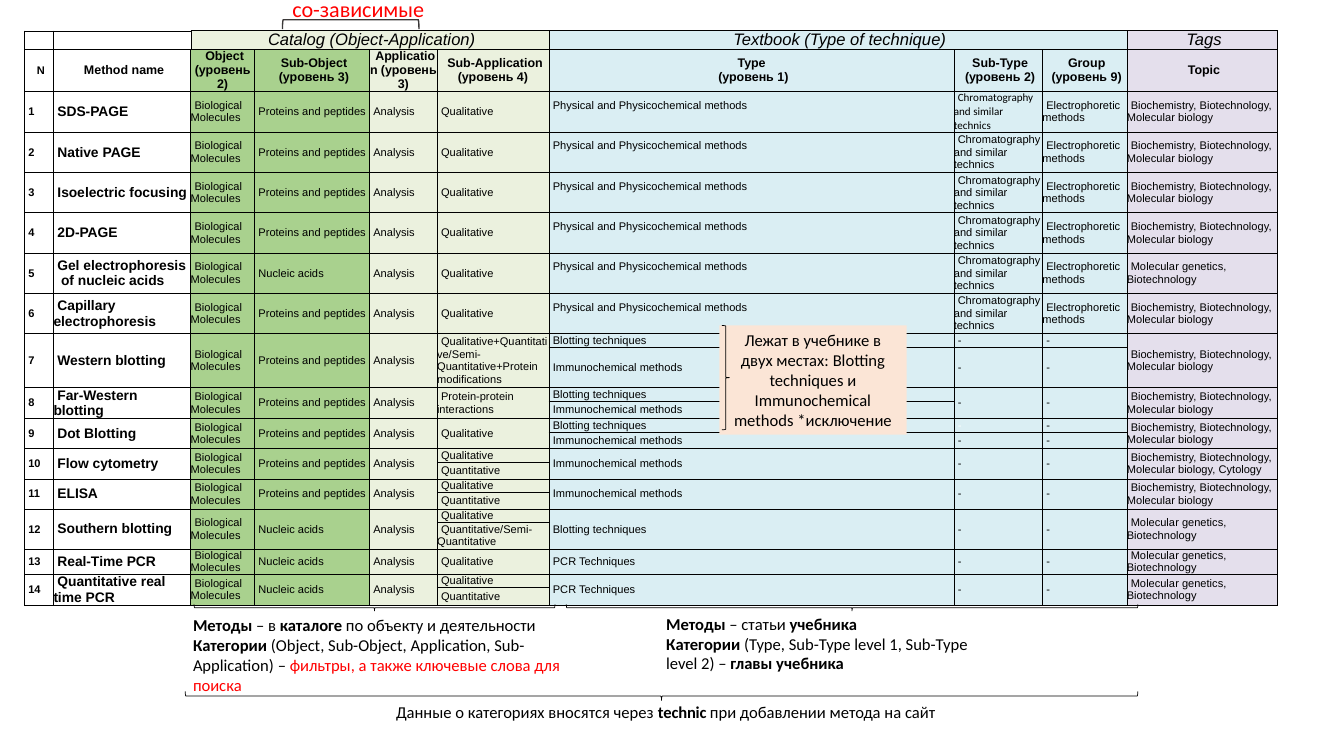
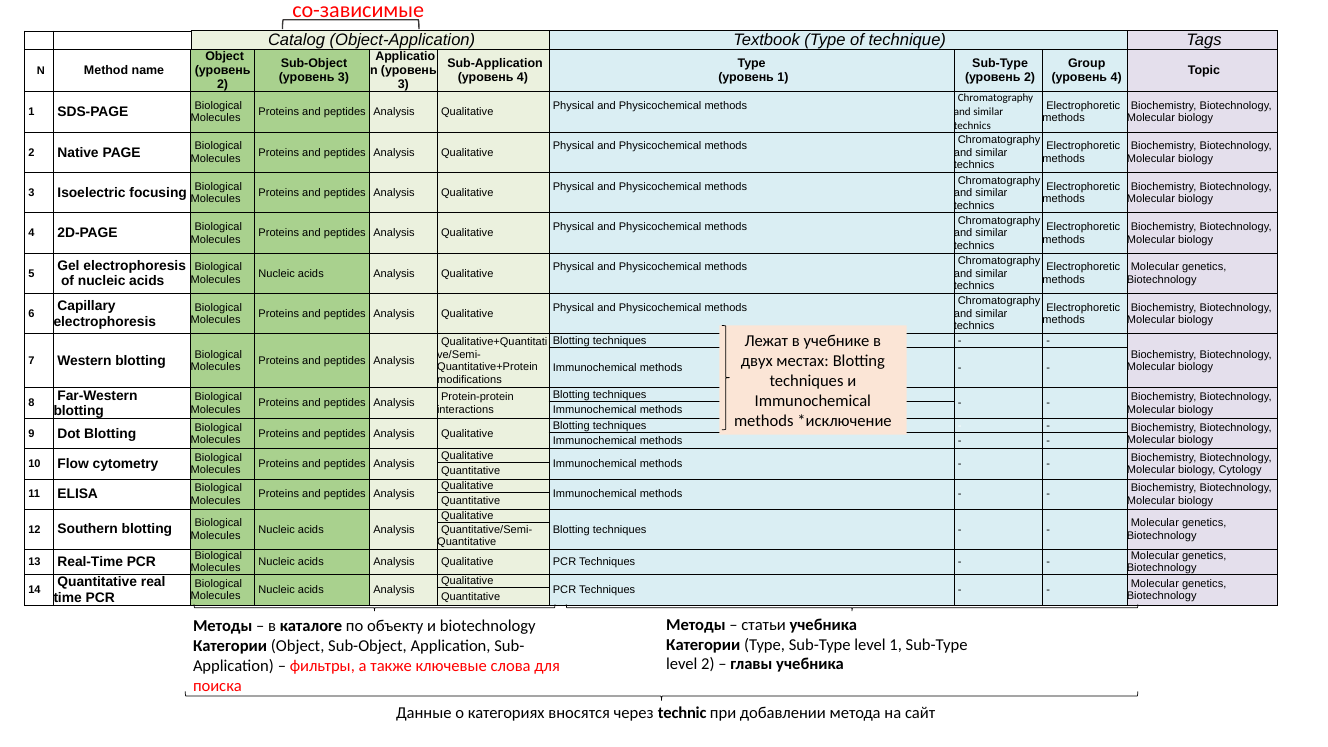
9: 9 -> 4 (1116, 78)
и деятельности: деятельности -> biotechnology (488, 626)
